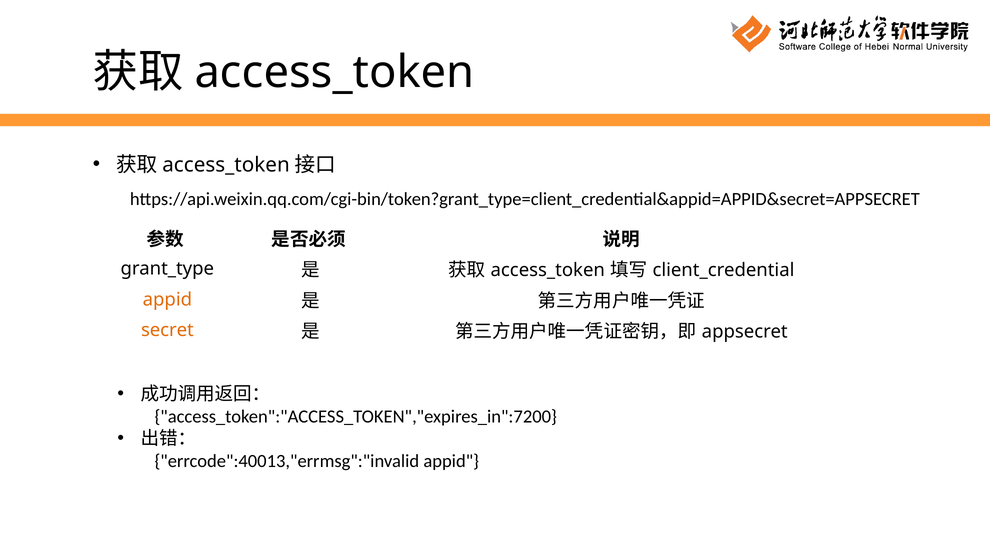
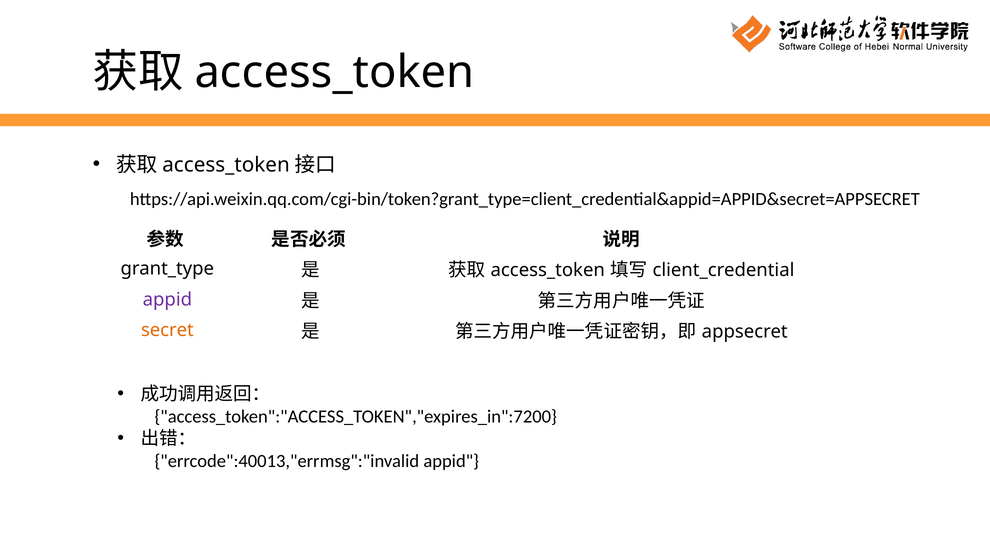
appid colour: orange -> purple (167, 299)
